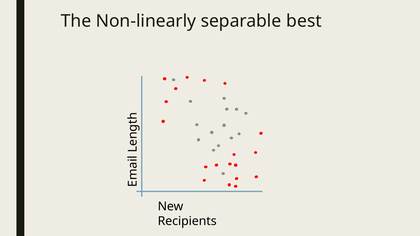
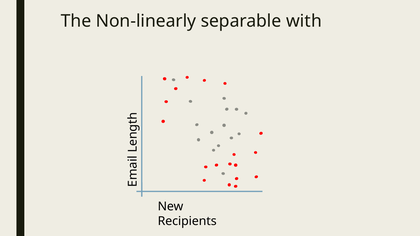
best: best -> with (304, 21)
